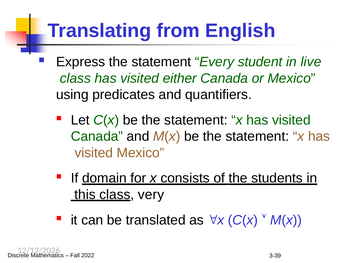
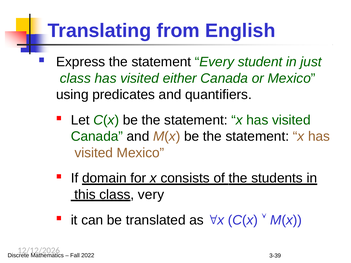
live: live -> just (311, 62)
